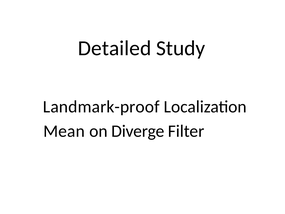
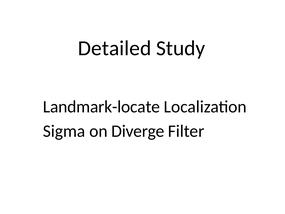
Landmark-proof: Landmark-proof -> Landmark-locate (101, 107)
Mean: Mean -> Sigma (64, 131)
